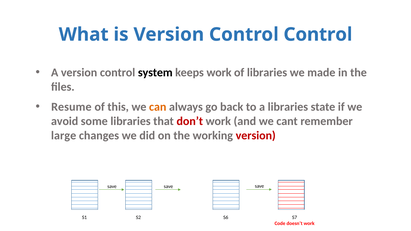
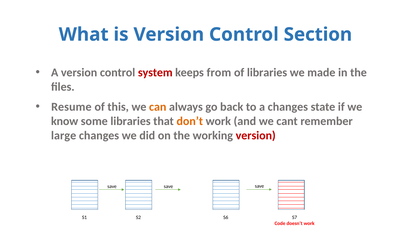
Control Control: Control -> Section (318, 35)
system colour: black -> red (155, 72)
keeps work: work -> from (219, 72)
a libraries: libraries -> changes (288, 107)
avoid: avoid -> know (65, 121)
don’t colour: red -> orange (190, 121)
